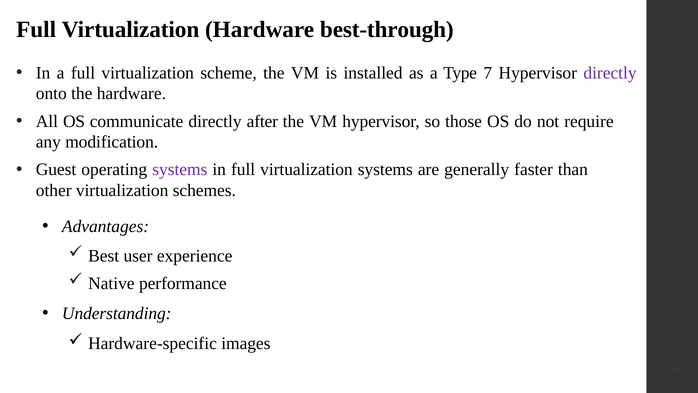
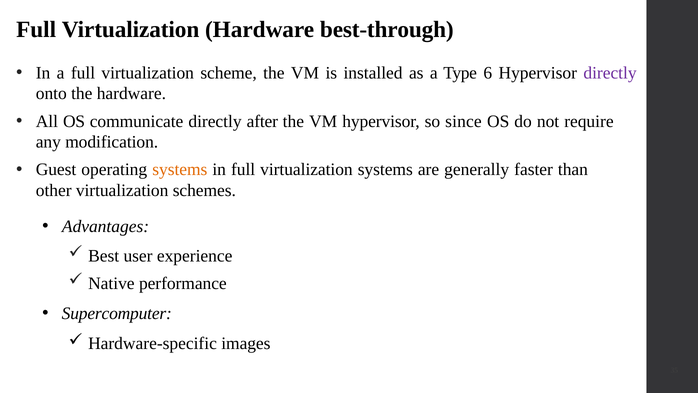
7: 7 -> 6 (488, 73)
those: those -> since (463, 121)
systems colour: purple -> orange (180, 170)
Understanding: Understanding -> Supercomputer (117, 313)
